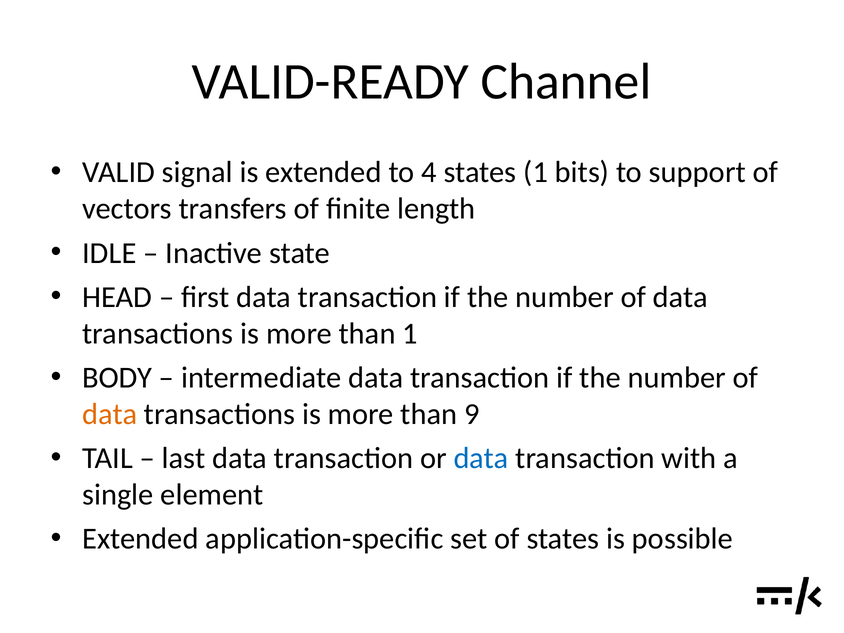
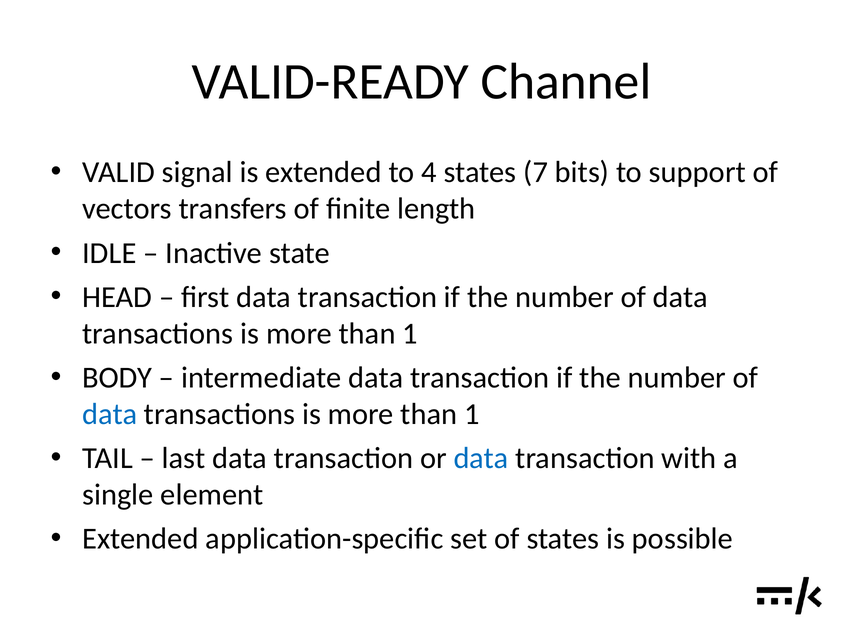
states 1: 1 -> 7 (536, 172)
data colour: orange -> blue (110, 414)
9: 9 -> 1 (472, 414)
